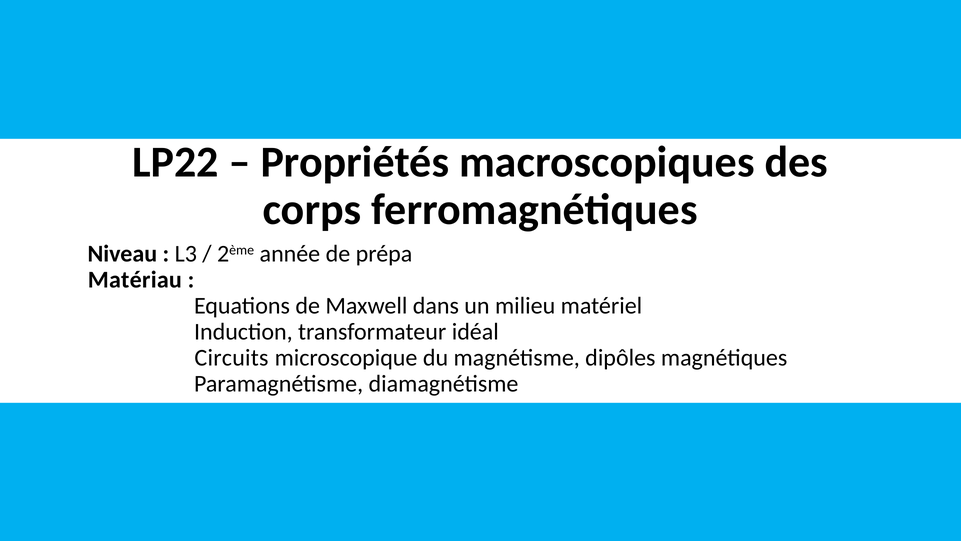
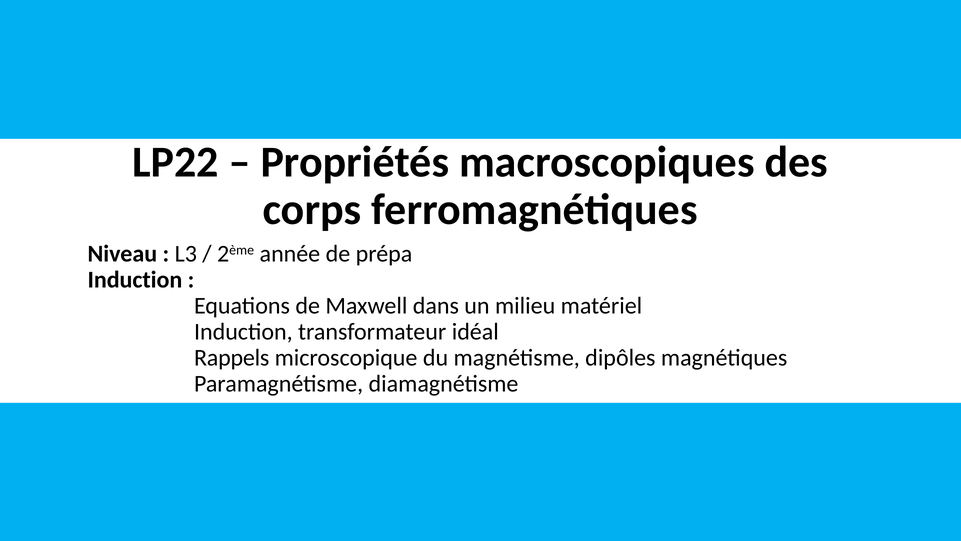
Matériau: Matériau -> Induction (135, 280)
Circuits: Circuits -> Rappels (232, 357)
